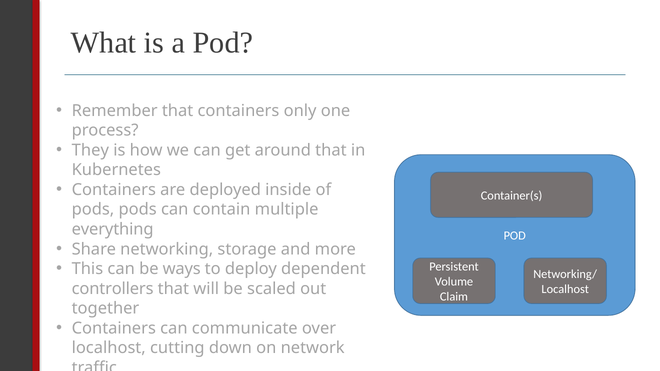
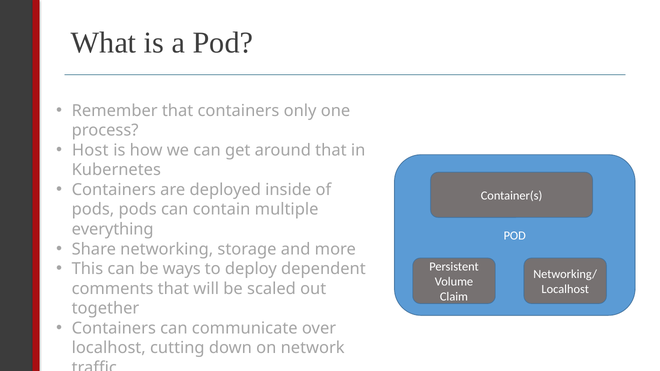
They: They -> Host (90, 150)
controllers: controllers -> comments (113, 289)
